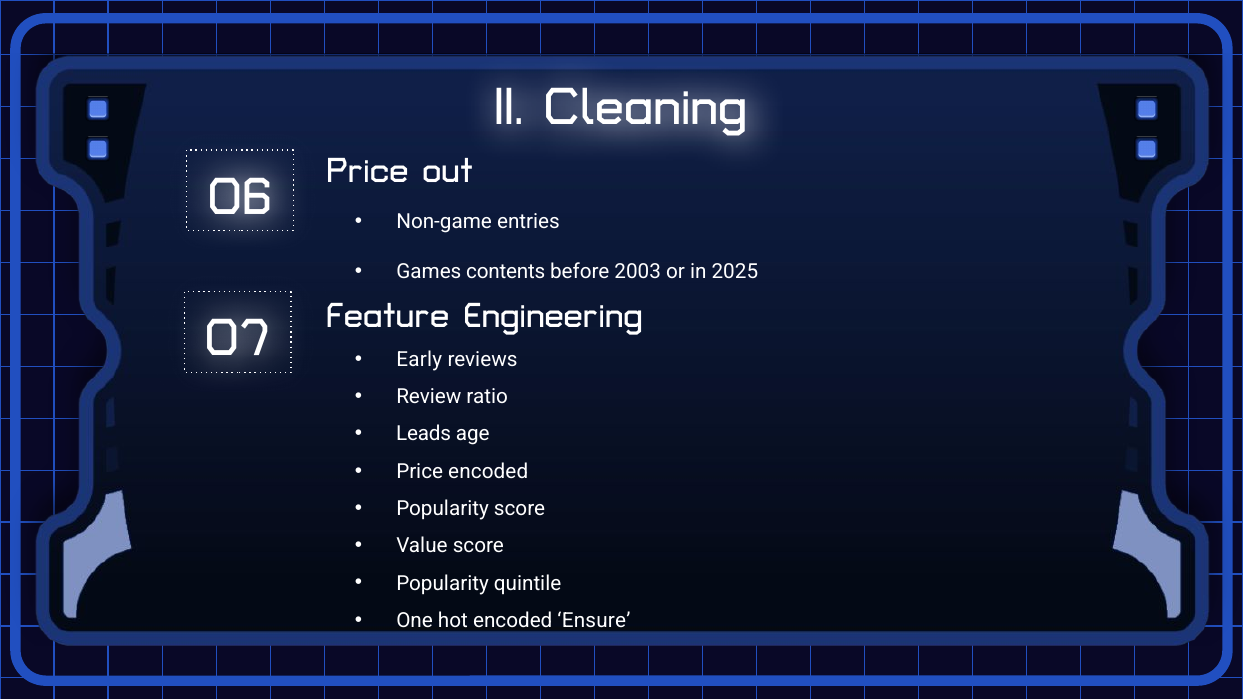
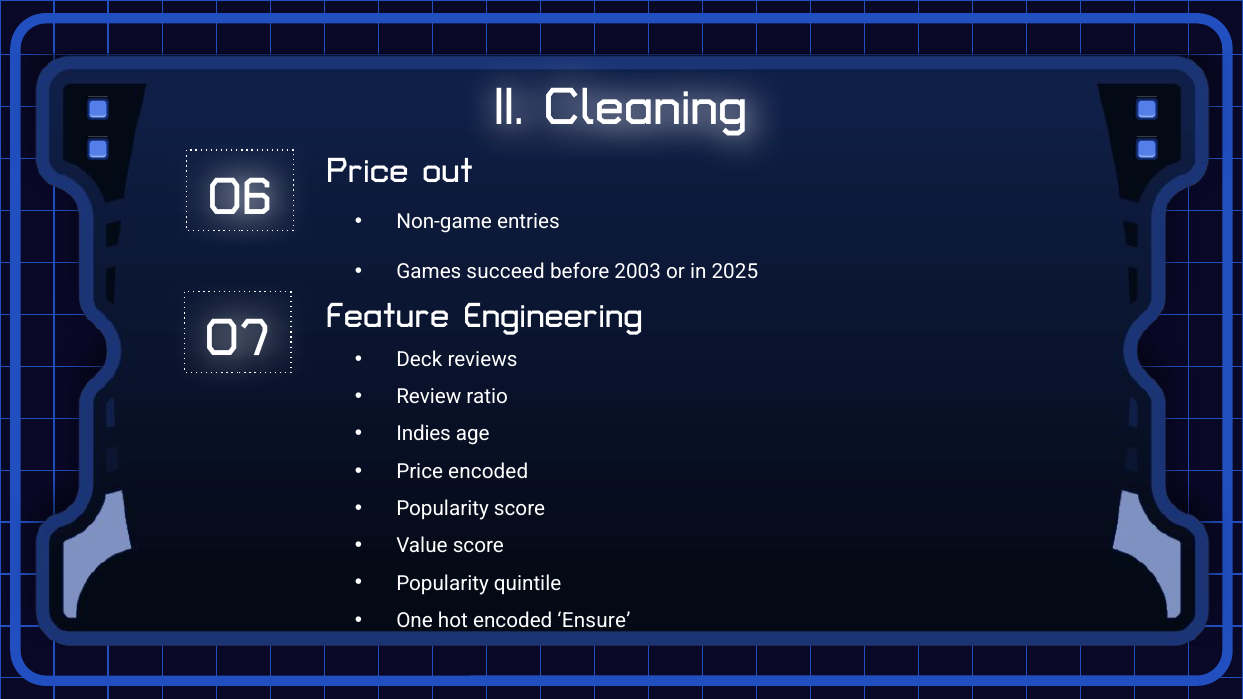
contents: contents -> succeed (506, 272)
Early: Early -> Deck (419, 360)
Leads: Leads -> Indies (424, 434)
